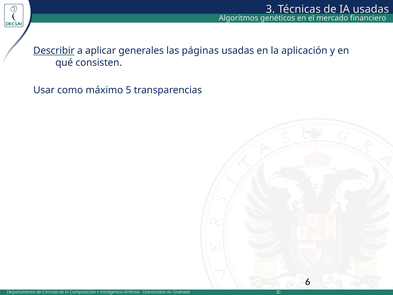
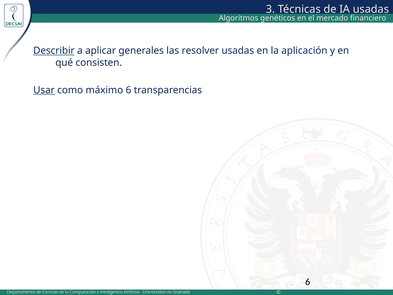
páginas: páginas -> resolver (200, 51)
Usar underline: none -> present (44, 90)
máximo 5: 5 -> 6 (128, 90)
